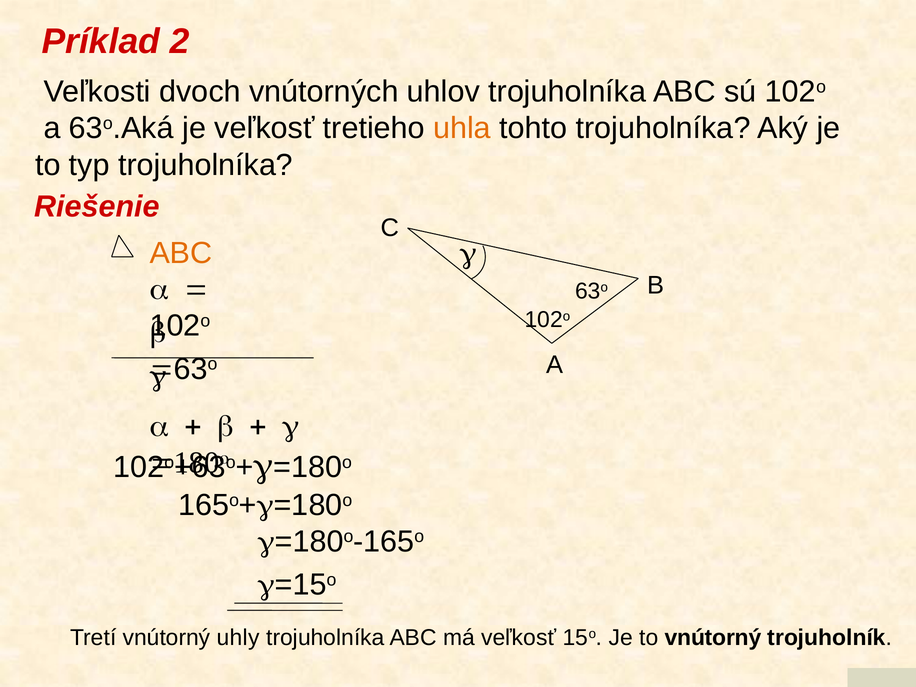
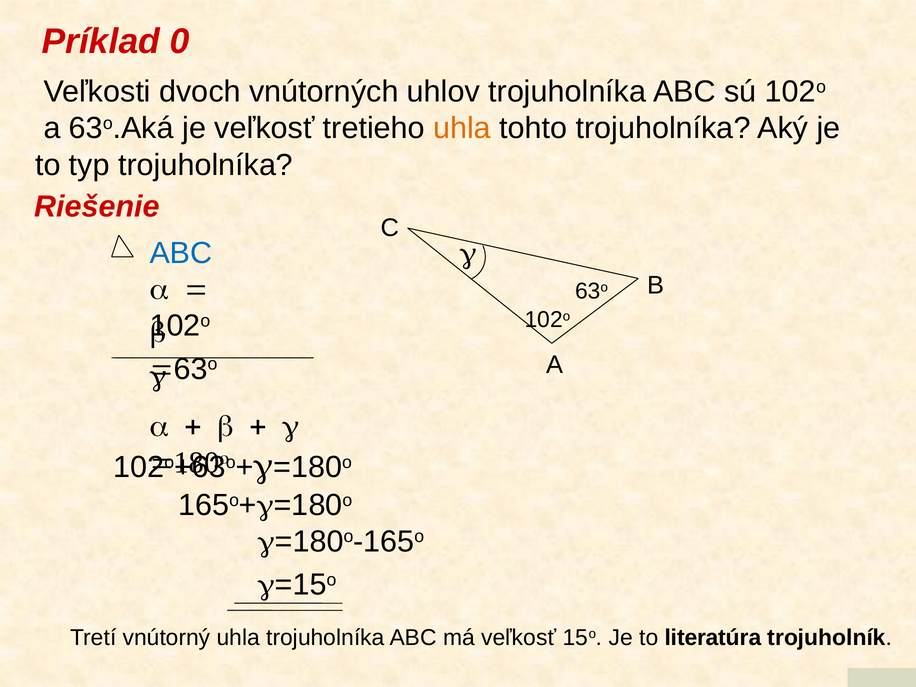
2: 2 -> 0 (180, 42)
ABC colour: orange -> blue (181, 253)
vnútorný uhly: uhly -> uhla (238, 637)
to vnútorný: vnútorný -> literatúra (713, 637)
